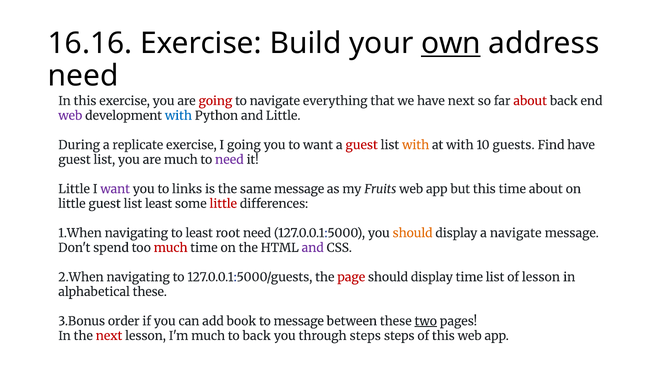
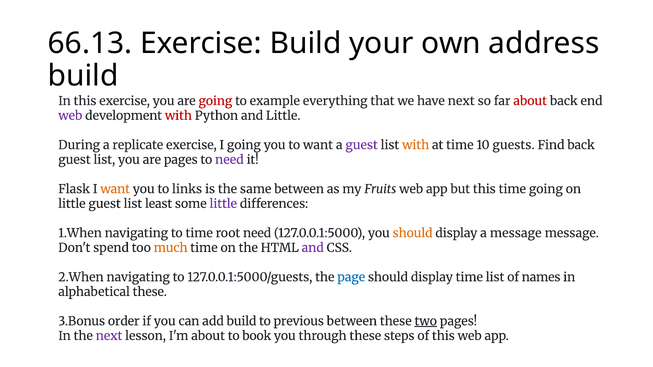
16.16: 16.16 -> 66.13 (90, 43)
own underline: present -> none (451, 43)
need: need -> build (83, 76)
to navigate: navigate -> example (275, 101)
with colour: blue -> red (178, 116)
guest colour: red -> purple (362, 145)
at with: with -> time (460, 145)
Find have: have -> back (581, 145)
are much: much -> pages (181, 160)
Little: Little -> Flask (74, 189)
want colour: purple -> orange (115, 189)
same message: message -> between (299, 189)
time about: about -> going (546, 189)
little colour: red -> purple (223, 204)
to least: least -> time (199, 233)
a navigate: navigate -> message (516, 233)
much colour: red -> orange (171, 248)
page colour: red -> blue (351, 277)
of lesson: lesson -> names (541, 277)
add book: book -> build (241, 322)
to message: message -> previous (299, 322)
next colour: red -> purple (109, 336)
I'm much: much -> about (208, 336)
to back: back -> book (257, 336)
through steps: steps -> these (365, 336)
